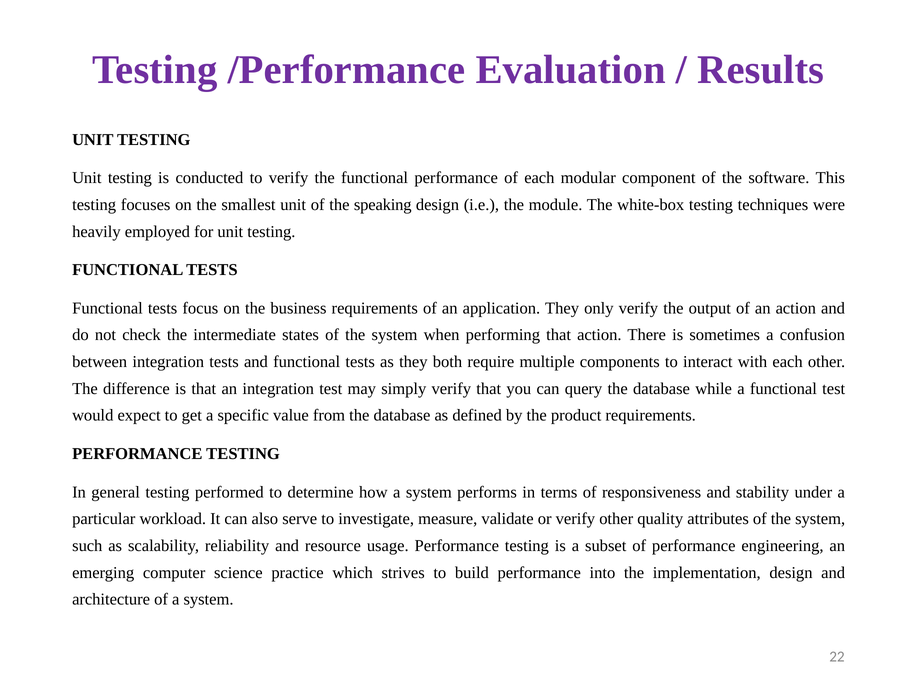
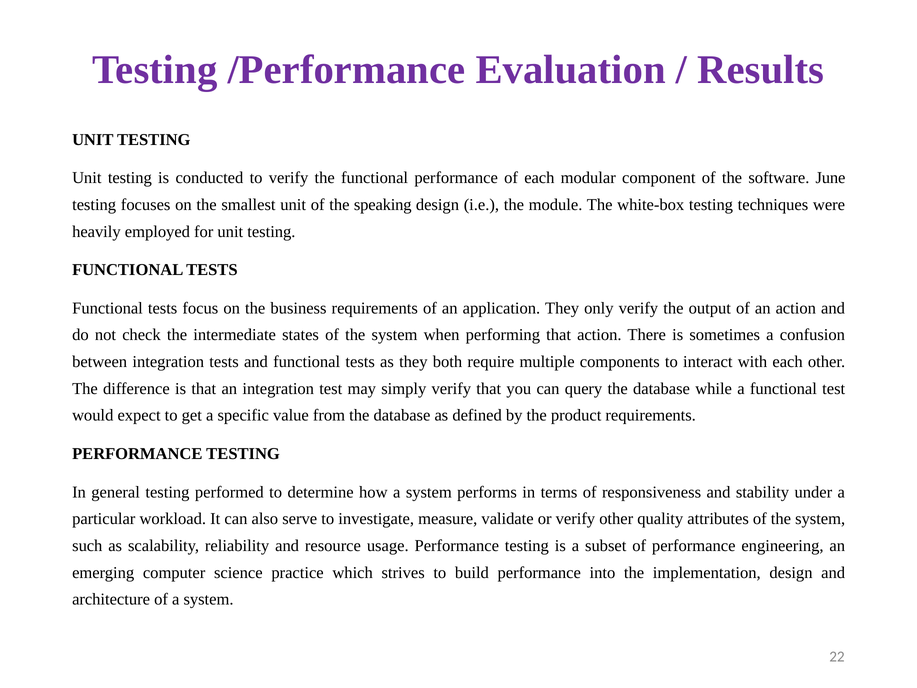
This: This -> June (830, 178)
